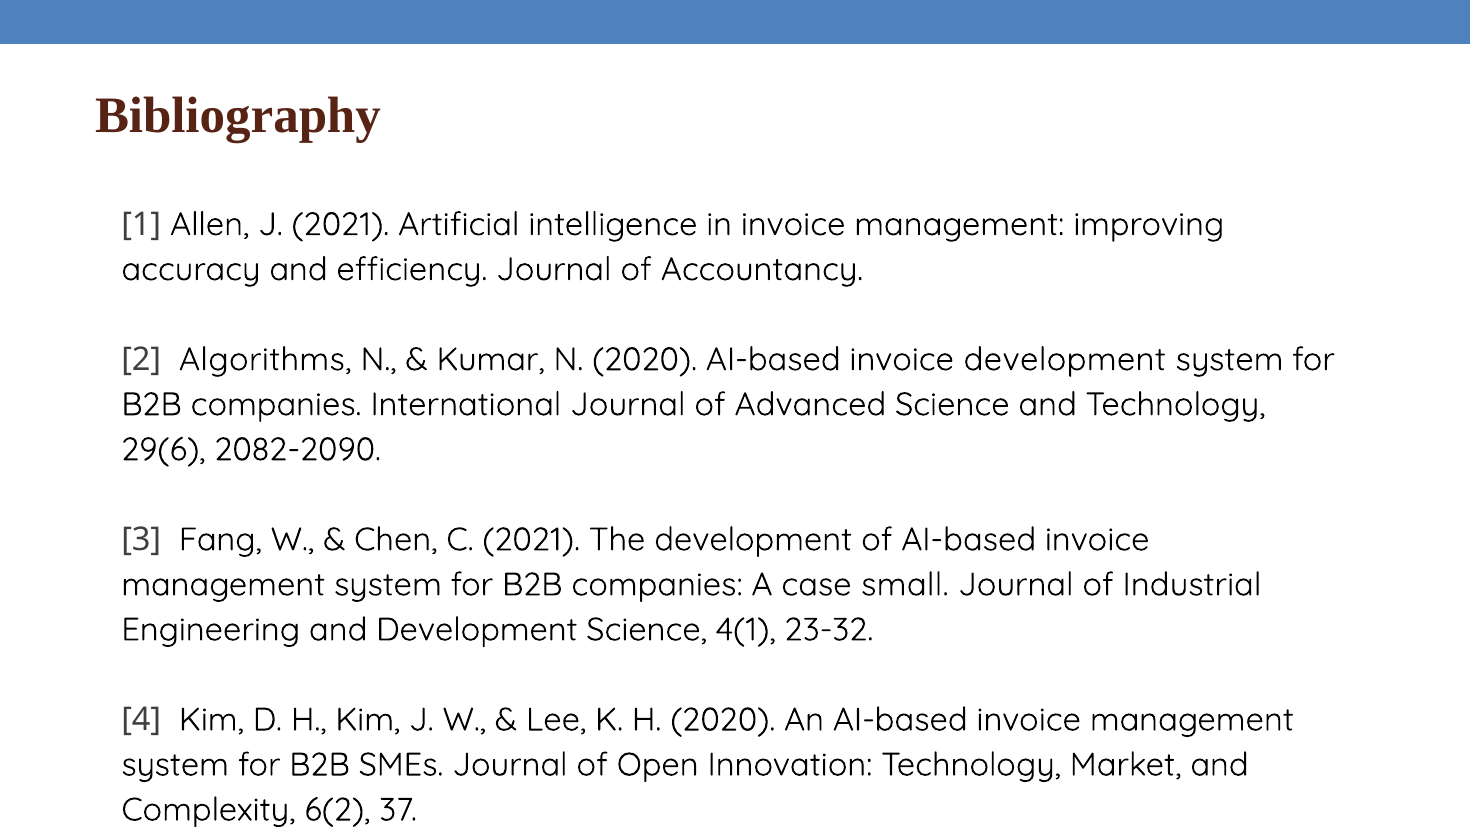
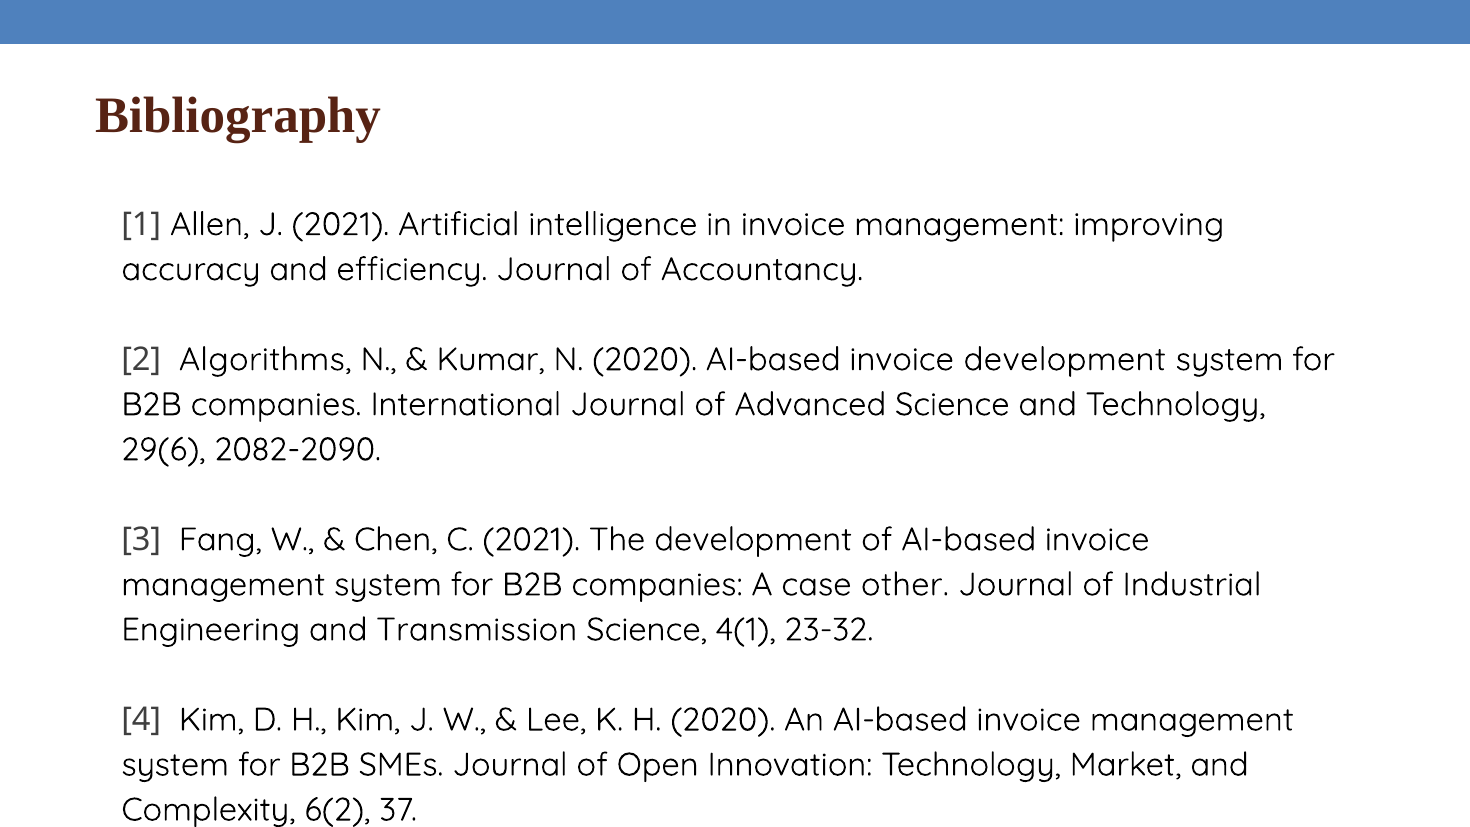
small: small -> other (905, 585)
and Development: Development -> Transmission (477, 630)
